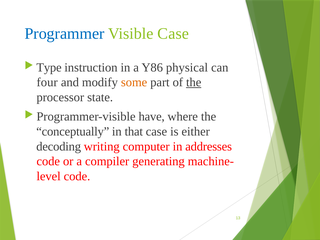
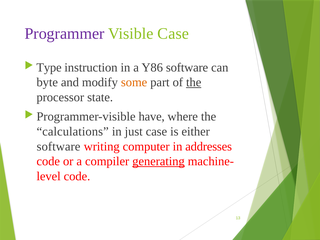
Programmer colour: blue -> purple (64, 34)
Y86 physical: physical -> software (187, 67)
four: four -> byte (47, 82)
conceptually: conceptually -> calculations (73, 132)
that: that -> just (134, 132)
decoding: decoding -> software (59, 146)
generating underline: none -> present (158, 161)
